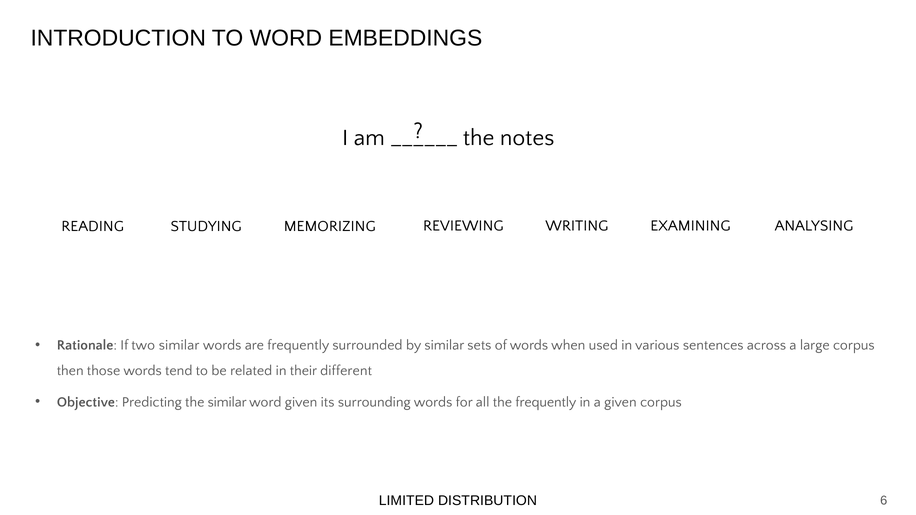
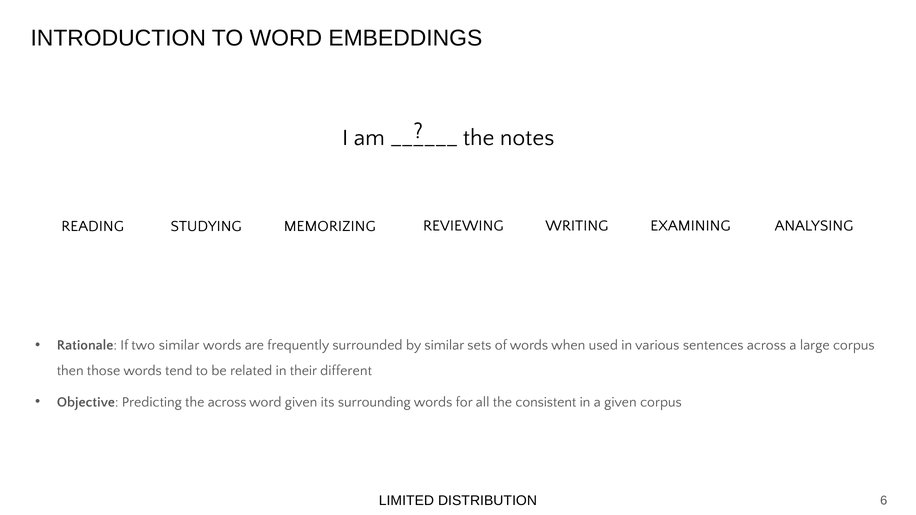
the similar: similar -> across (227, 402)
the frequently: frequently -> consistent (546, 402)
